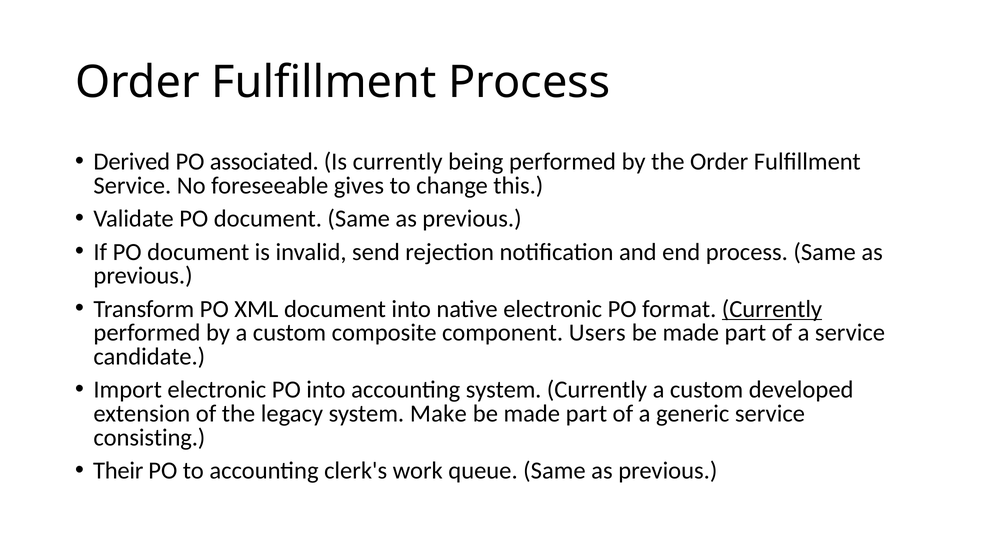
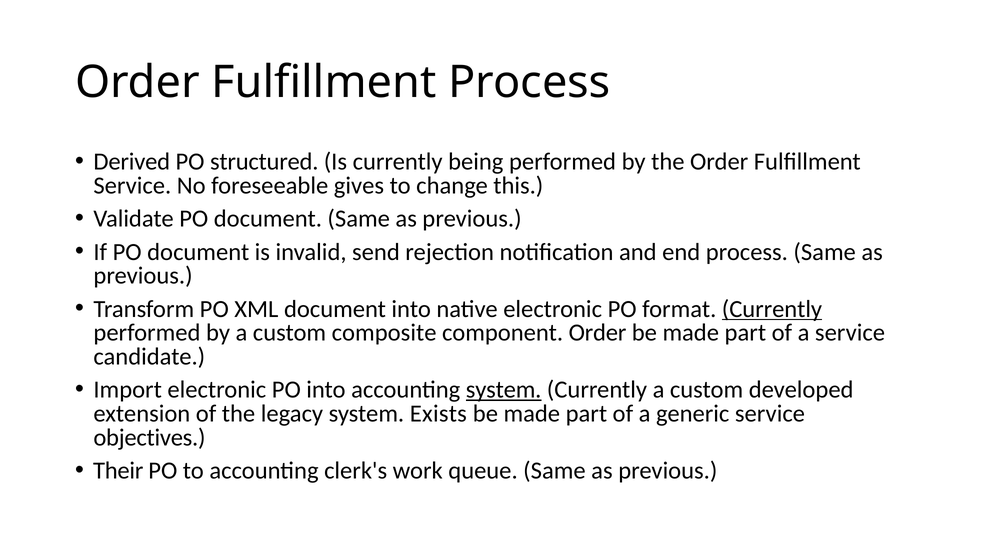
associated: associated -> structured (264, 162)
component Users: Users -> Order (597, 333)
system underline: none -> present (504, 390)
Make: Make -> Exists (438, 414)
consisting: consisting -> objectives (149, 438)
